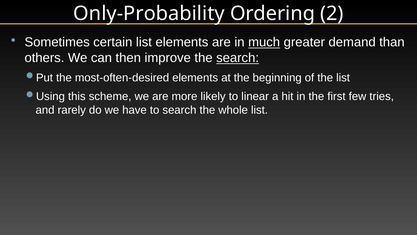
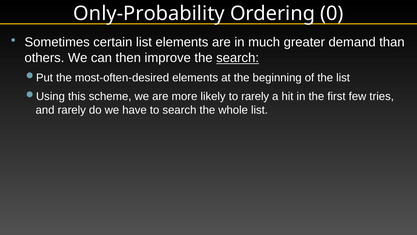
2: 2 -> 0 (332, 13)
much underline: present -> none (264, 42)
to linear: linear -> rarely (255, 96)
